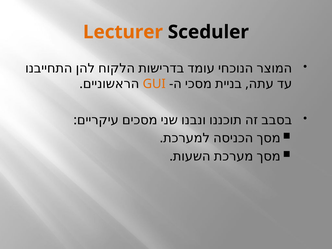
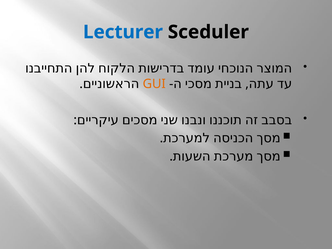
Lecturer colour: orange -> blue (123, 32)
